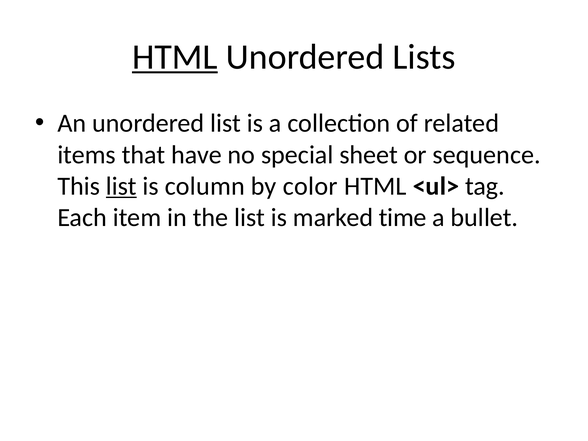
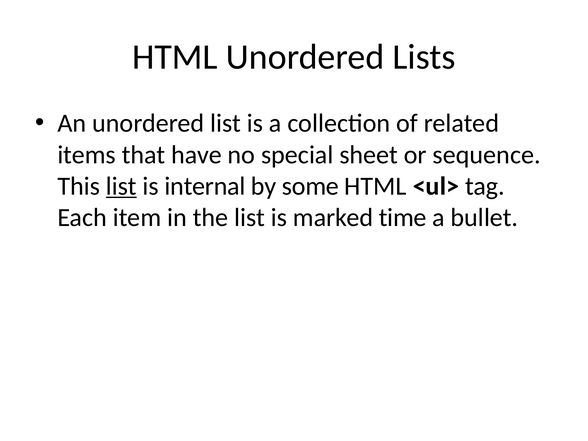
HTML underline: present -> none (175, 57)
column: column -> internal (205, 186)
color: color -> some (310, 186)
